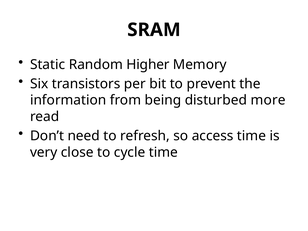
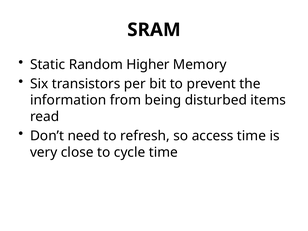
more: more -> items (268, 100)
